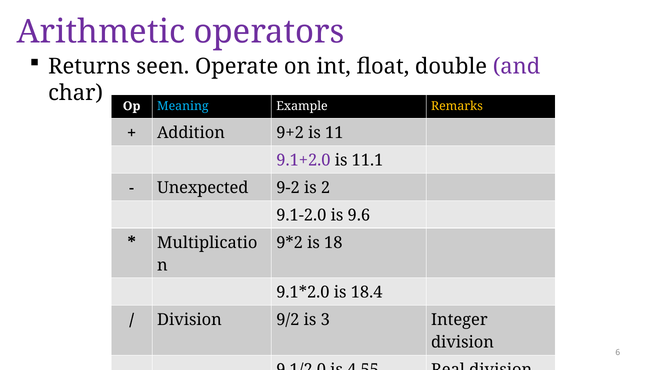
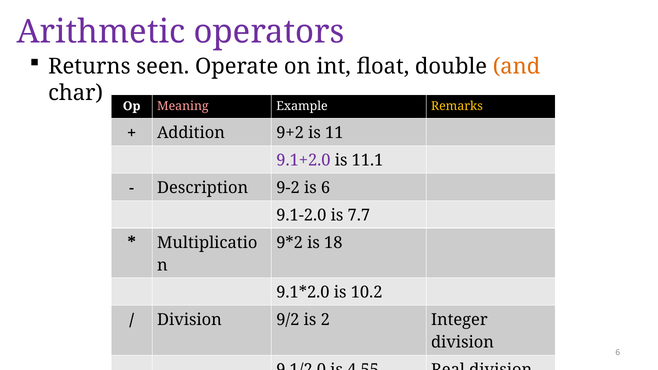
and colour: purple -> orange (517, 67)
Meaning colour: light blue -> pink (183, 106)
Unexpected: Unexpected -> Description (203, 188)
is 2: 2 -> 6 (326, 188)
9.6: 9.6 -> 7.7 (359, 215)
18.4: 18.4 -> 10.2 (367, 293)
3: 3 -> 2 (325, 320)
